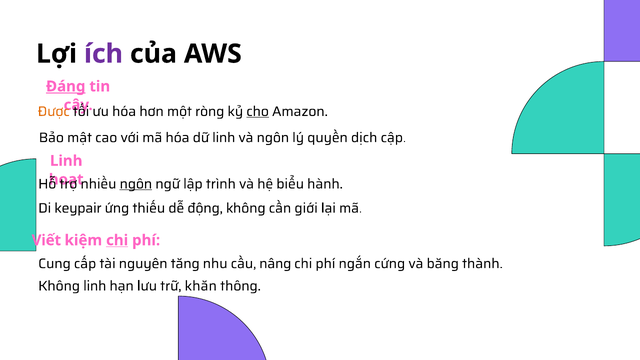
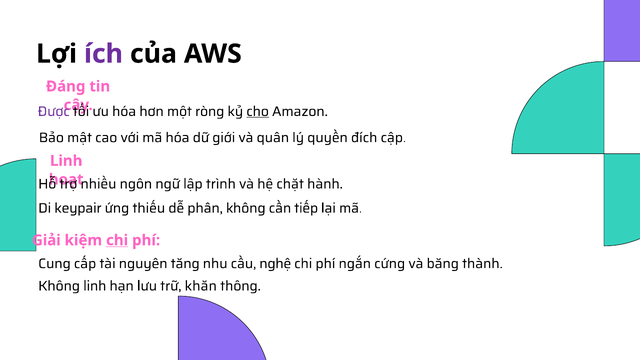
Đáng underline: present -> none (66, 86)
Được colour: orange -> purple (54, 111)
dữ linh: linh -> giới (224, 138)
và ngôn: ngôn -> quân (273, 138)
dịch: dịch -> đích (364, 138)
ngôn underline: present -> none (136, 184)
biểu: biểu -> chặt (290, 184)
động: động -> phân (205, 208)
giới: giới -> tiếp (306, 208)
Viết: Viết -> Giải (46, 240)
nâng: nâng -> nghệ (275, 264)
